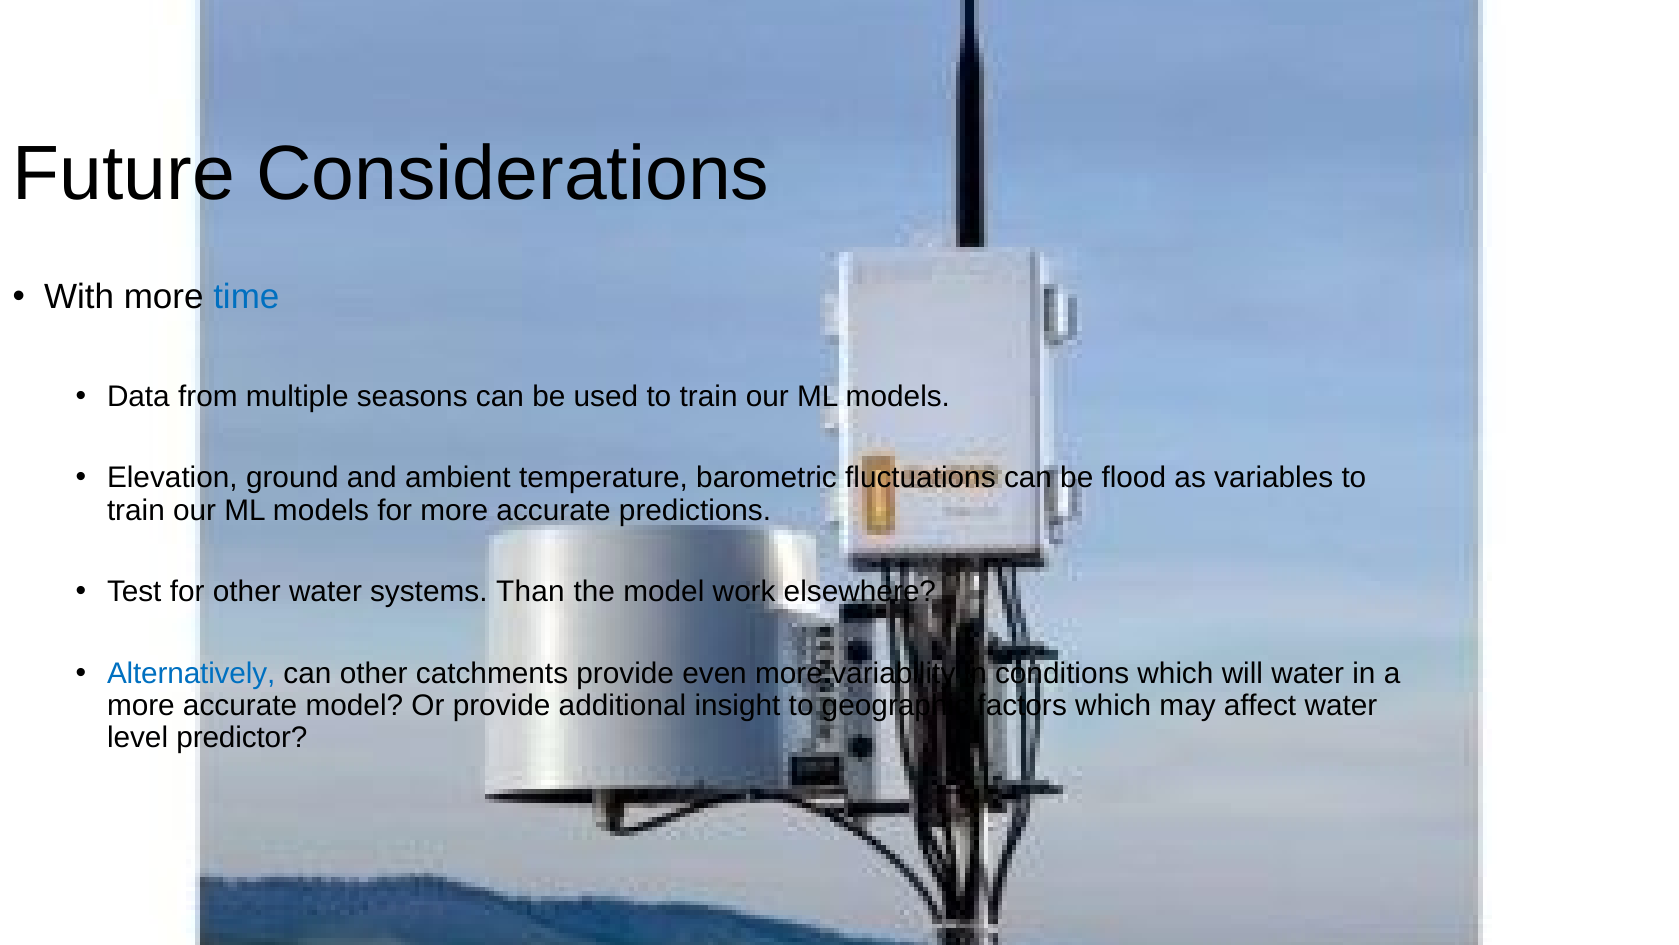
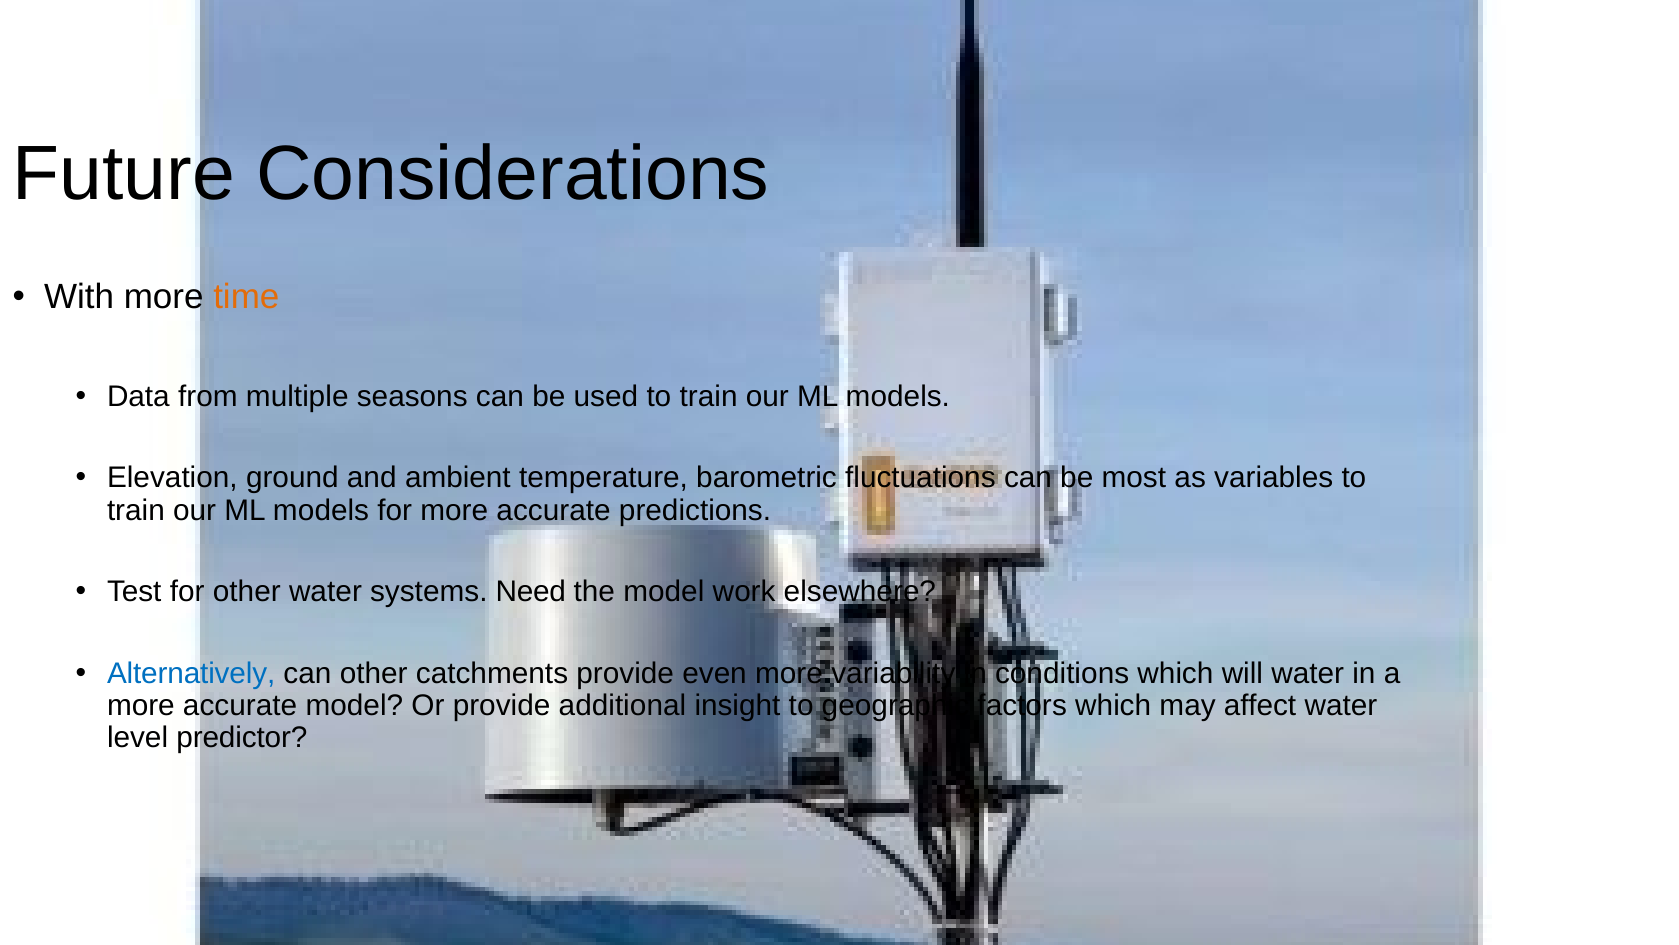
time colour: blue -> orange (246, 297)
flood: flood -> most (1134, 478)
Than: Than -> Need (531, 592)
